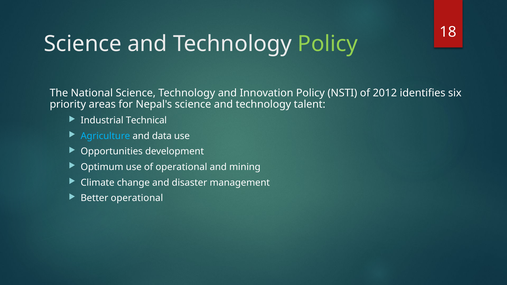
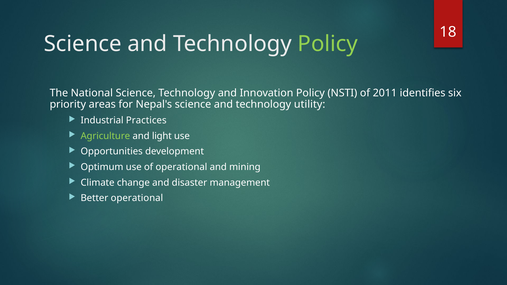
2012: 2012 -> 2011 (385, 93)
talent: talent -> utility (310, 104)
Technical: Technical -> Practices (146, 120)
Agriculture colour: light blue -> light green (105, 136)
data: data -> light (162, 136)
